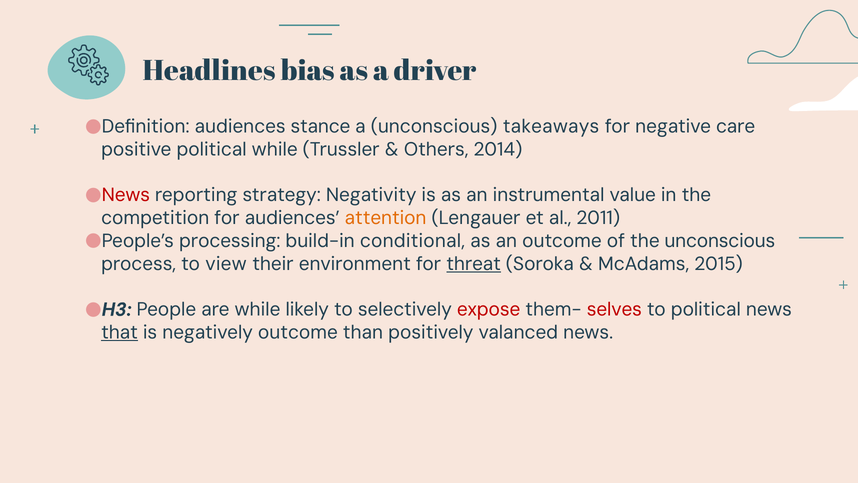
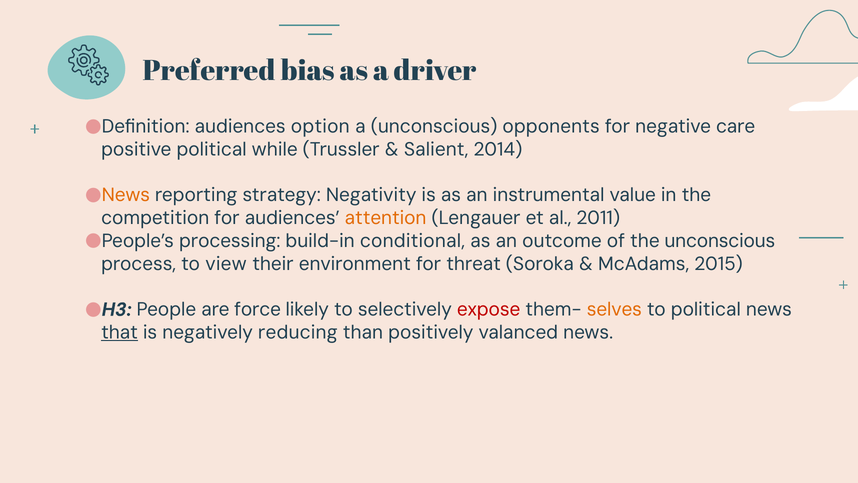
Headlines: Headlines -> Preferred (209, 71)
stance: stance -> option (320, 126)
takeaways: takeaways -> opponents (551, 126)
Others: Others -> Salient (436, 149)
News colour: red -> orange (126, 195)
threat underline: present -> none (474, 264)
are while: while -> force (258, 309)
selves colour: red -> orange (614, 309)
negatively outcome: outcome -> reducing (298, 332)
